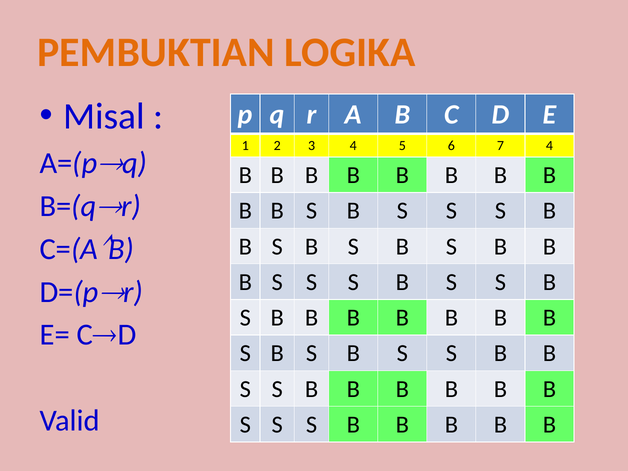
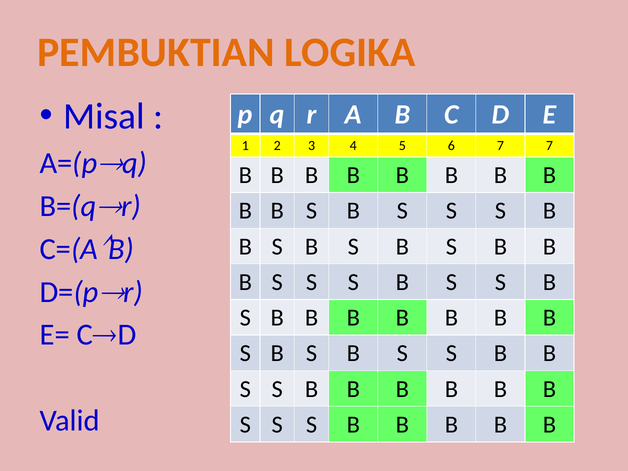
7 4: 4 -> 7 (549, 146)
